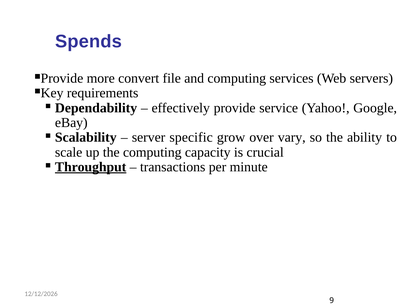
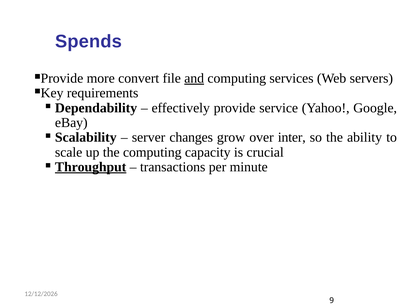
and underline: none -> present (194, 78)
specific: specific -> changes (191, 138)
vary: vary -> inter (292, 138)
